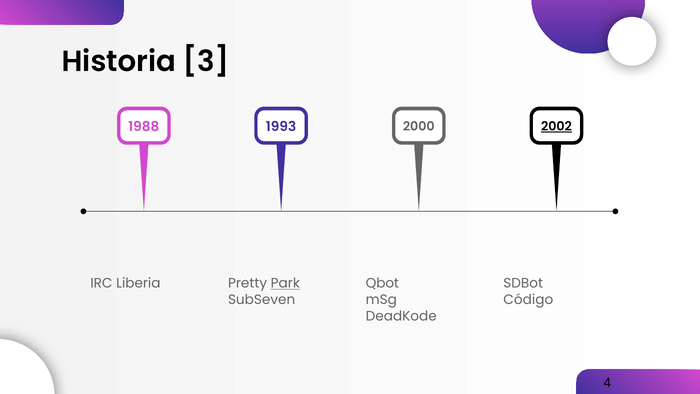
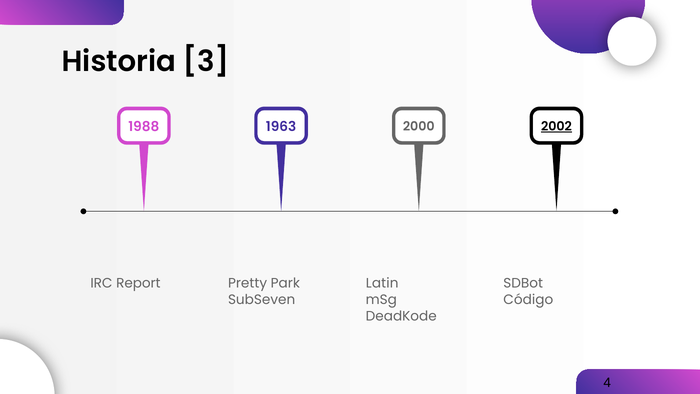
1993: 1993 -> 1963 (281, 127)
Liberia: Liberia -> Report (138, 283)
Park underline: present -> none (285, 283)
Qbot: Qbot -> Latin (382, 283)
